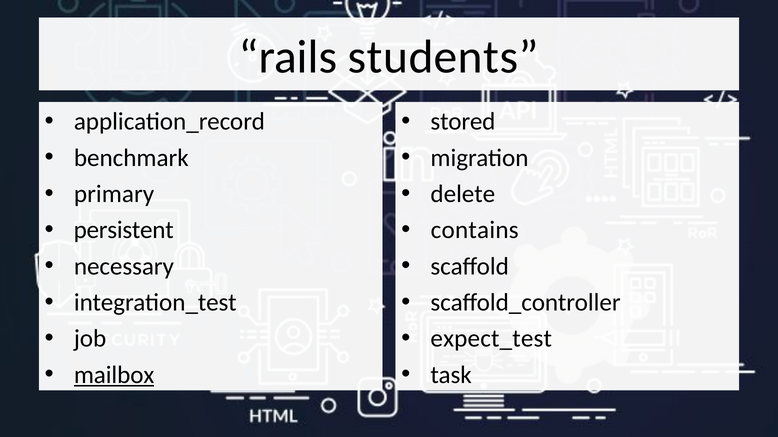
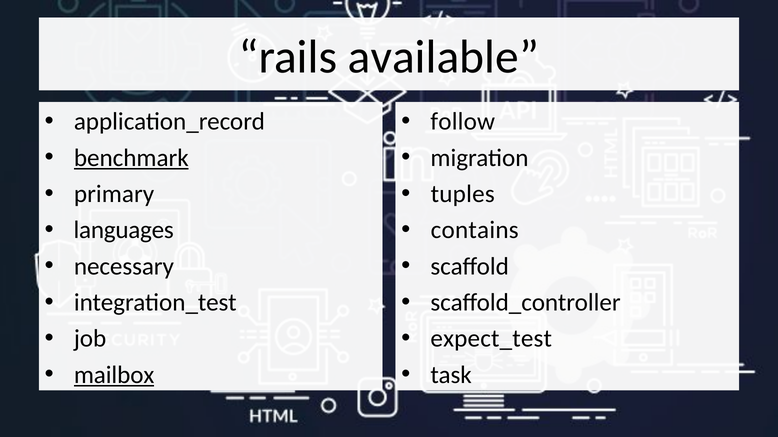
students: students -> available (443, 57)
stored: stored -> follow (463, 122)
benchmark underline: none -> present (131, 158)
delete: delete -> tuples (463, 194)
persistent: persistent -> languages (124, 230)
